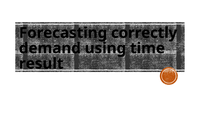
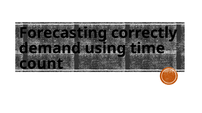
result: result -> count (41, 64)
